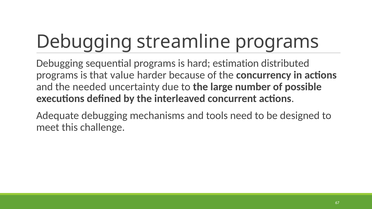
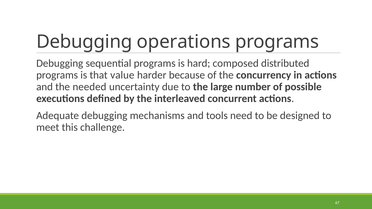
streamline: streamline -> operations (184, 42)
estimation: estimation -> composed (236, 63)
